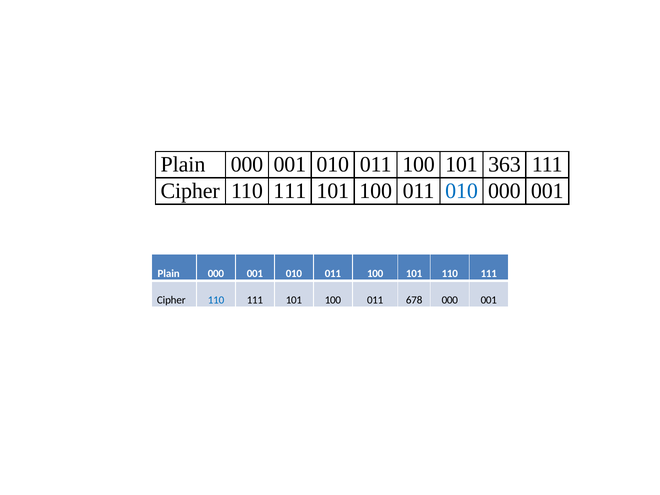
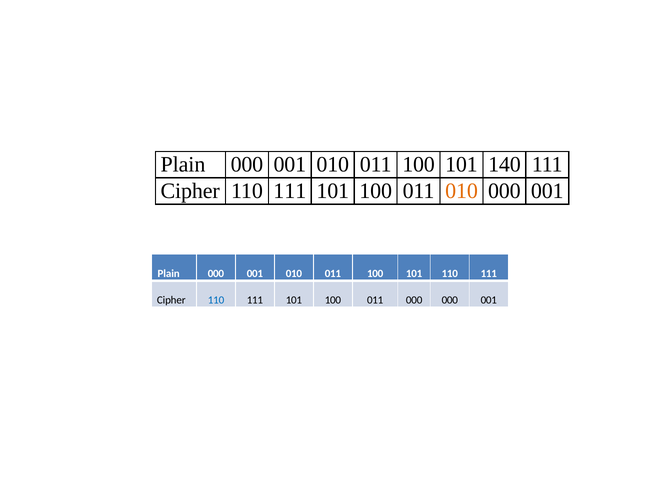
363: 363 -> 140 (504, 165)
010 colour: blue -> orange (462, 191)
011 678: 678 -> 000 (414, 300)
